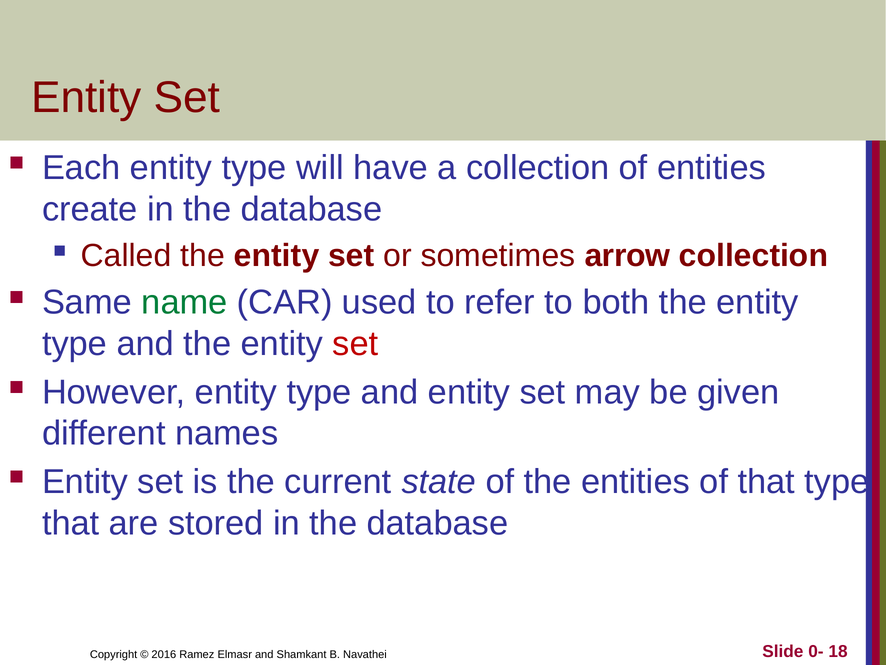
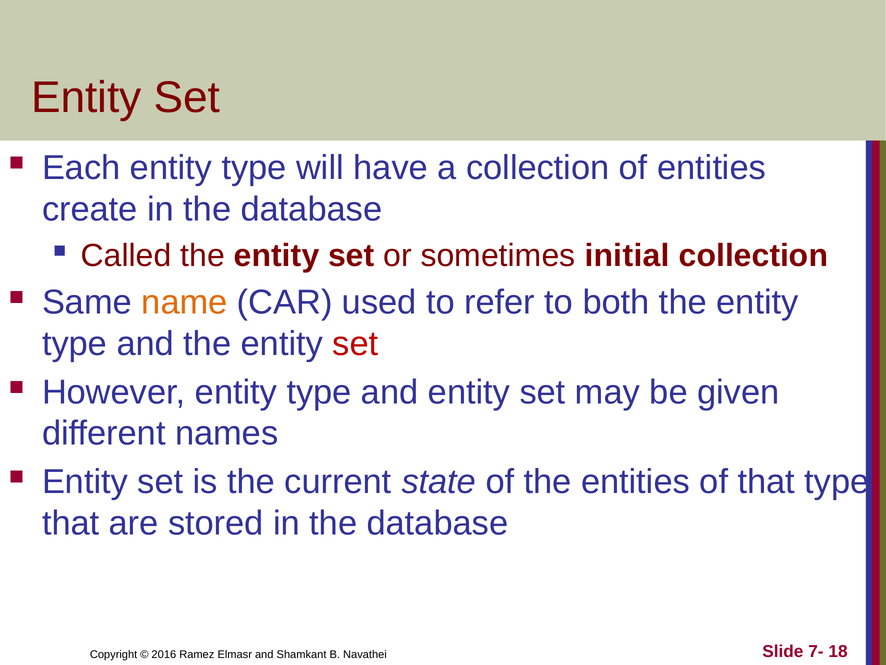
arrow: arrow -> initial (627, 255)
name colour: green -> orange (184, 302)
0-: 0- -> 7- (816, 651)
